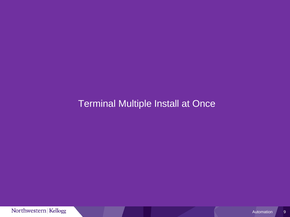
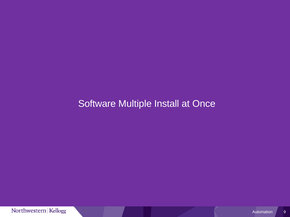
Terminal: Terminal -> Software (97, 104)
